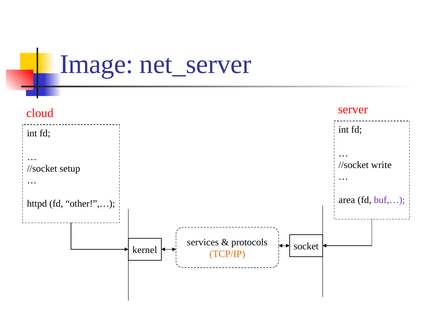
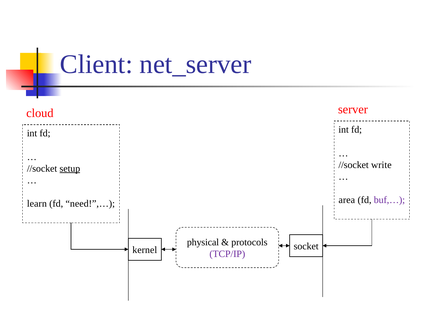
Image: Image -> Client (96, 64)
setup underline: none -> present (70, 169)
httpd: httpd -> learn (37, 204)
other!”,…: other!”,… -> need!”,… (90, 204)
services: services -> physical (203, 242)
TCP/IP colour: orange -> purple (227, 254)
